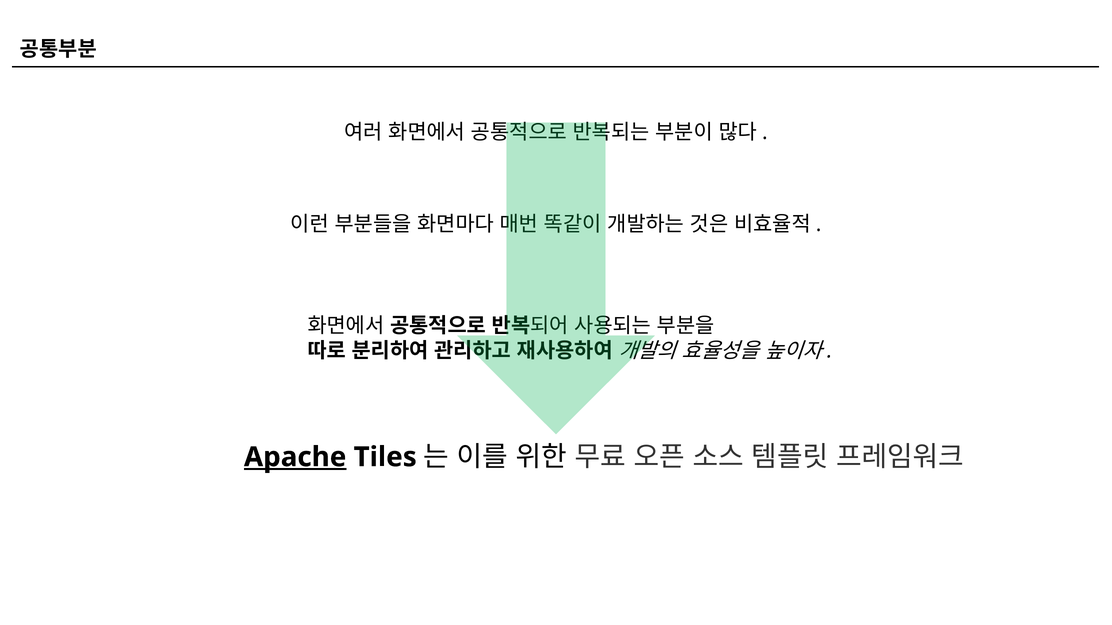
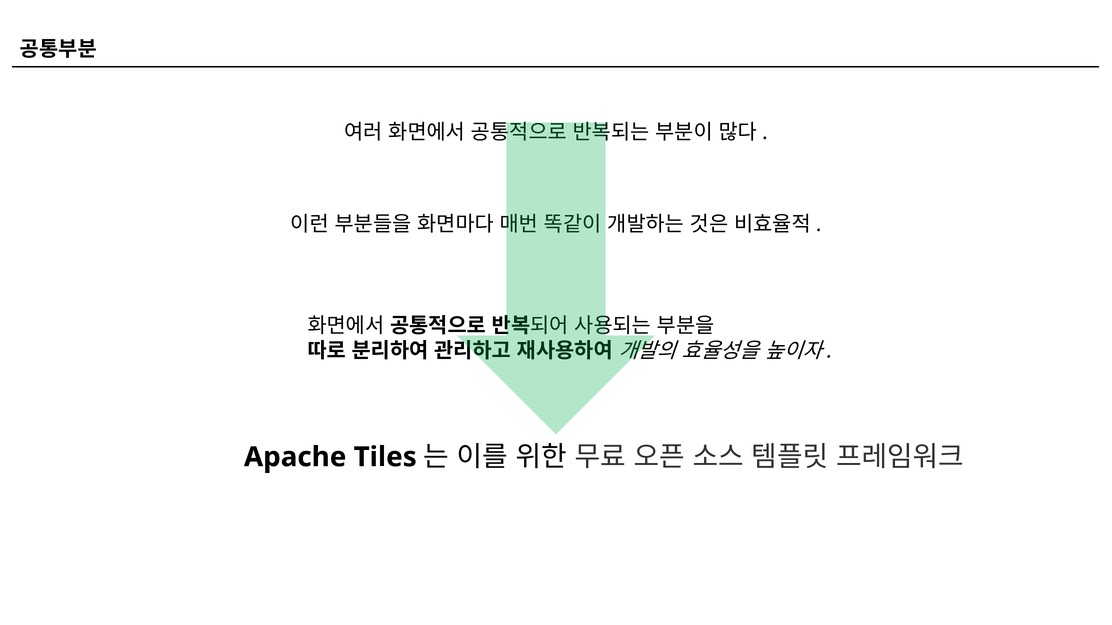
Apache underline: present -> none (295, 457)
